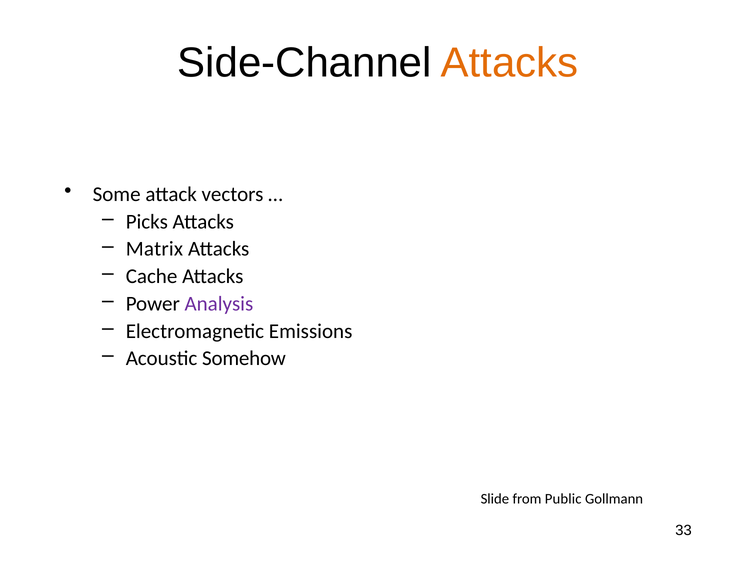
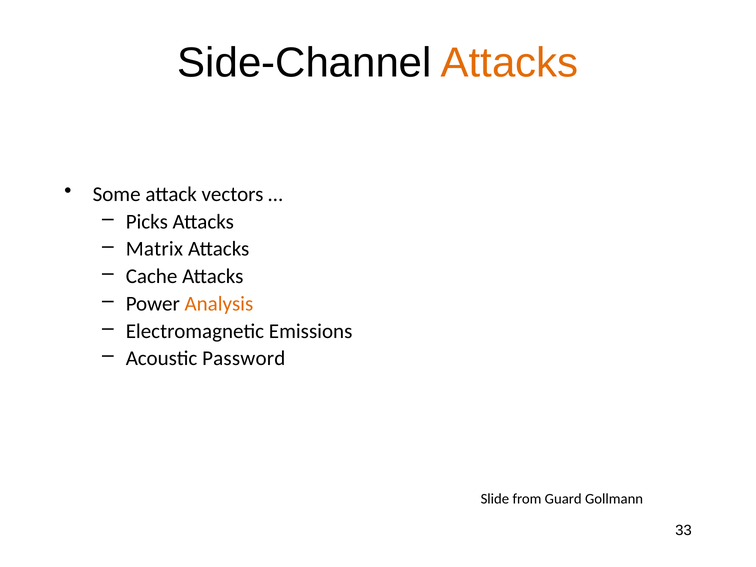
Analysis colour: purple -> orange (219, 304)
Somehow: Somehow -> Password (244, 358)
Public: Public -> Guard (563, 499)
